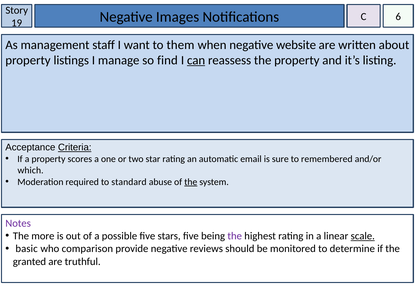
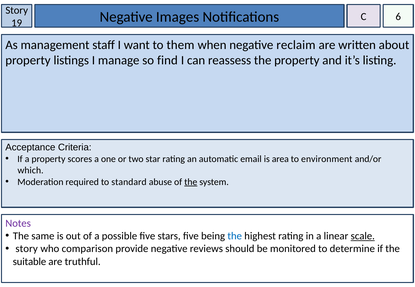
website: website -> reclaim (296, 45)
can underline: present -> none (196, 60)
Criteria underline: present -> none (75, 148)
sure: sure -> area (280, 159)
remembered: remembered -> environment (327, 159)
more: more -> same (43, 236)
the colour: purple -> blue (235, 236)
basic: basic -> story (27, 249)
granted: granted -> suitable (29, 262)
